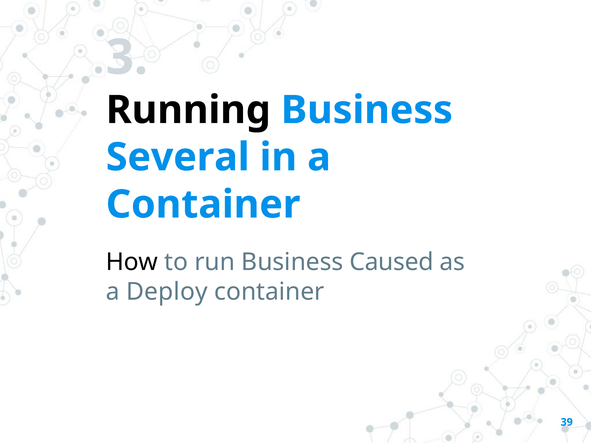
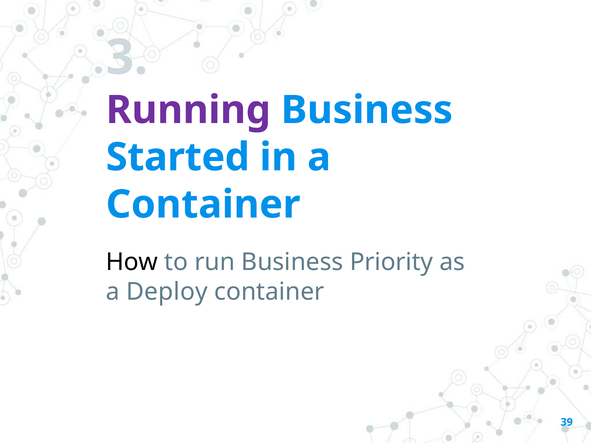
Running colour: black -> purple (188, 110)
Several: Several -> Started (178, 157)
Caused: Caused -> Priority (391, 262)
